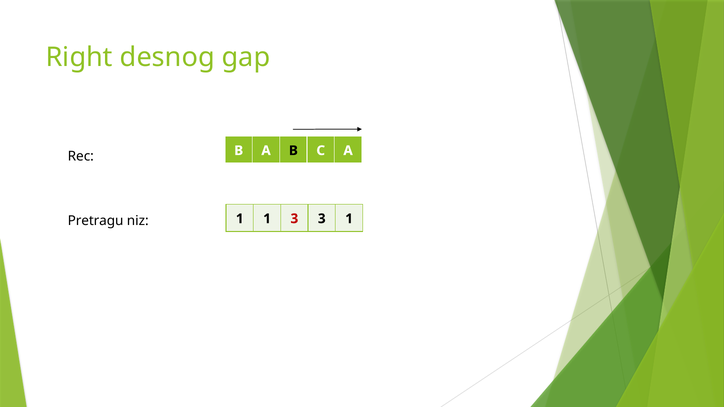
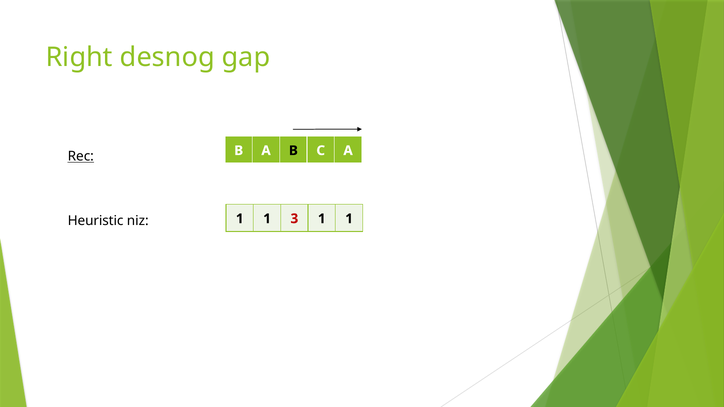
Rec underline: none -> present (81, 157)
3 3: 3 -> 1 (322, 219)
Pretragu: Pretragu -> Heuristic (96, 221)
